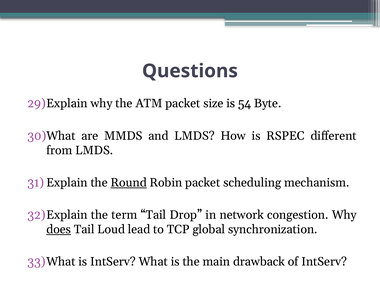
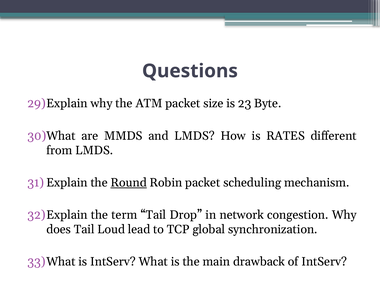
54: 54 -> 23 (245, 103)
RSPEC: RSPEC -> RATES (286, 136)
does underline: present -> none (59, 229)
